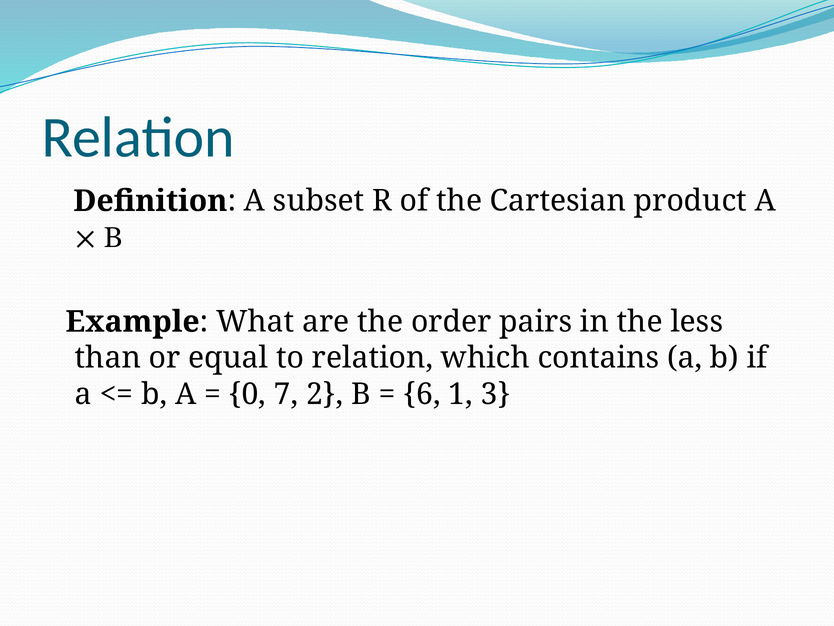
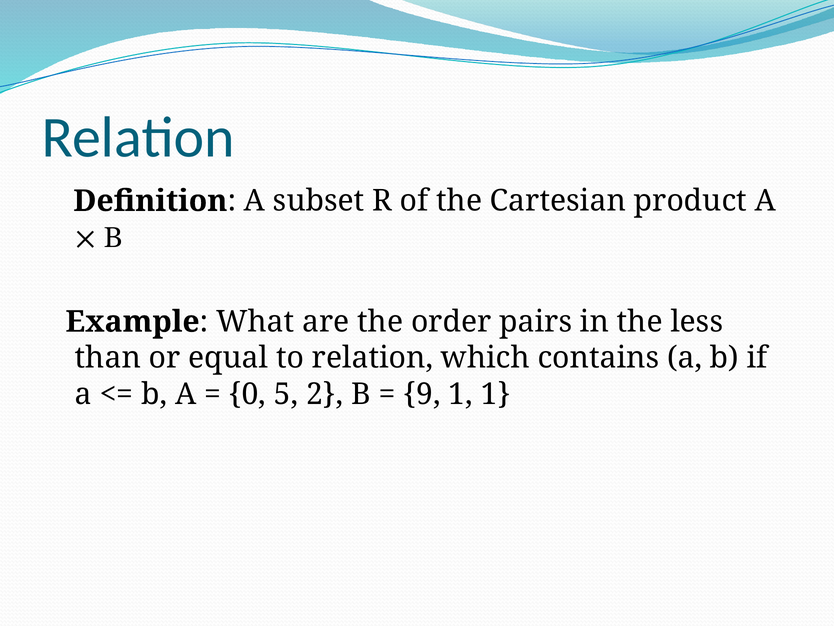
7: 7 -> 5 (286, 394)
6: 6 -> 9 (422, 394)
1 3: 3 -> 1 (496, 394)
